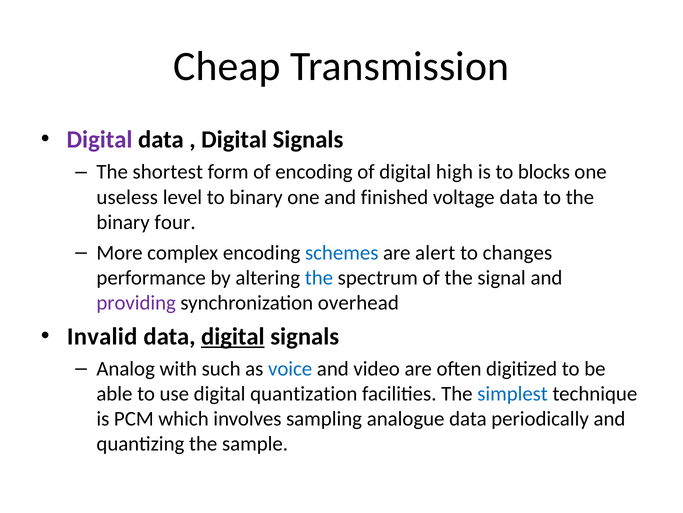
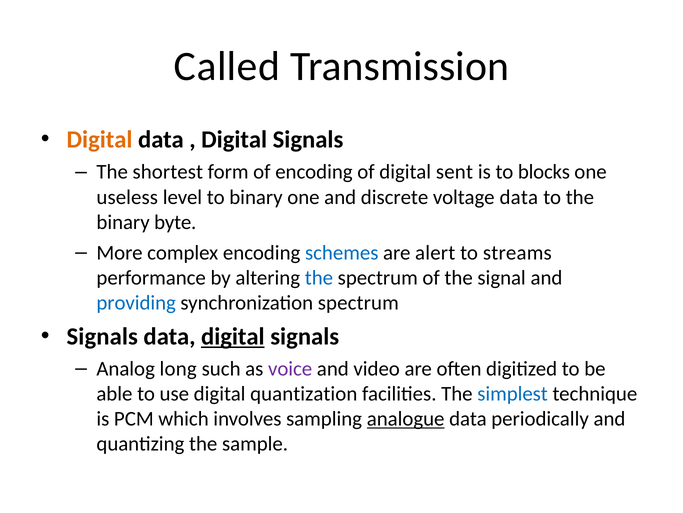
Cheap: Cheap -> Called (227, 66)
Digital colour: purple -> orange (100, 139)
high: high -> sent (454, 172)
finished: finished -> discrete (395, 197)
four: four -> byte (175, 222)
changes: changes -> streams (517, 252)
providing colour: purple -> blue (136, 302)
synchronization overhead: overhead -> spectrum (358, 302)
Invalid: Invalid -> Signals (102, 336)
with: with -> long (178, 368)
voice colour: blue -> purple (290, 368)
analogue underline: none -> present (406, 418)
